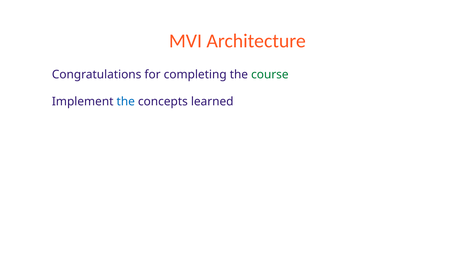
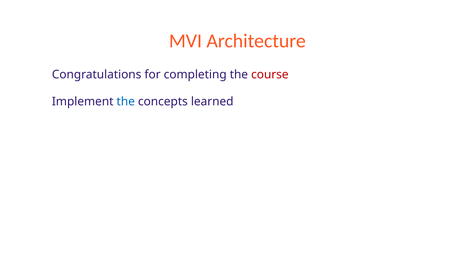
course colour: green -> red (270, 75)
